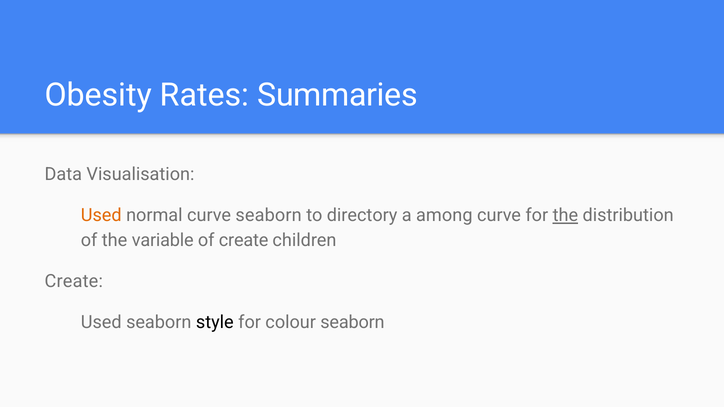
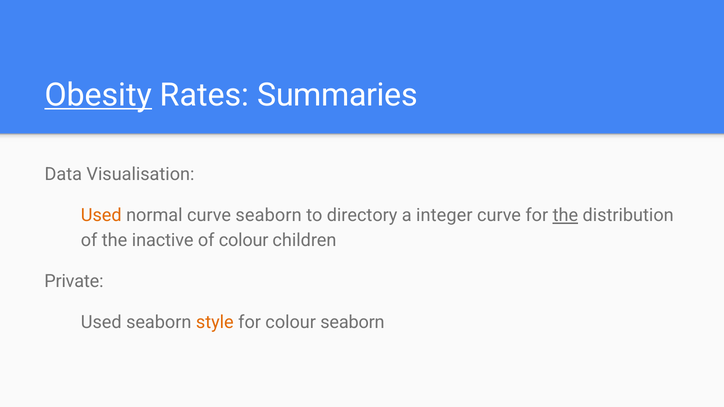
Obesity underline: none -> present (98, 95)
among: among -> integer (444, 216)
variable: variable -> inactive (163, 241)
of create: create -> colour (244, 241)
Create: Create -> Private (74, 282)
style colour: black -> orange (215, 323)
